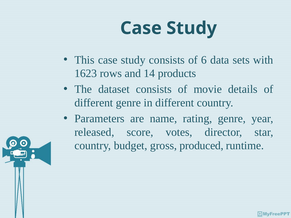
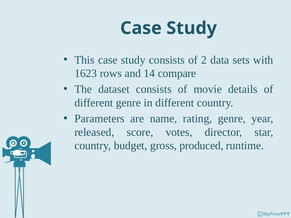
6: 6 -> 2 (204, 60)
products: products -> compare (177, 73)
